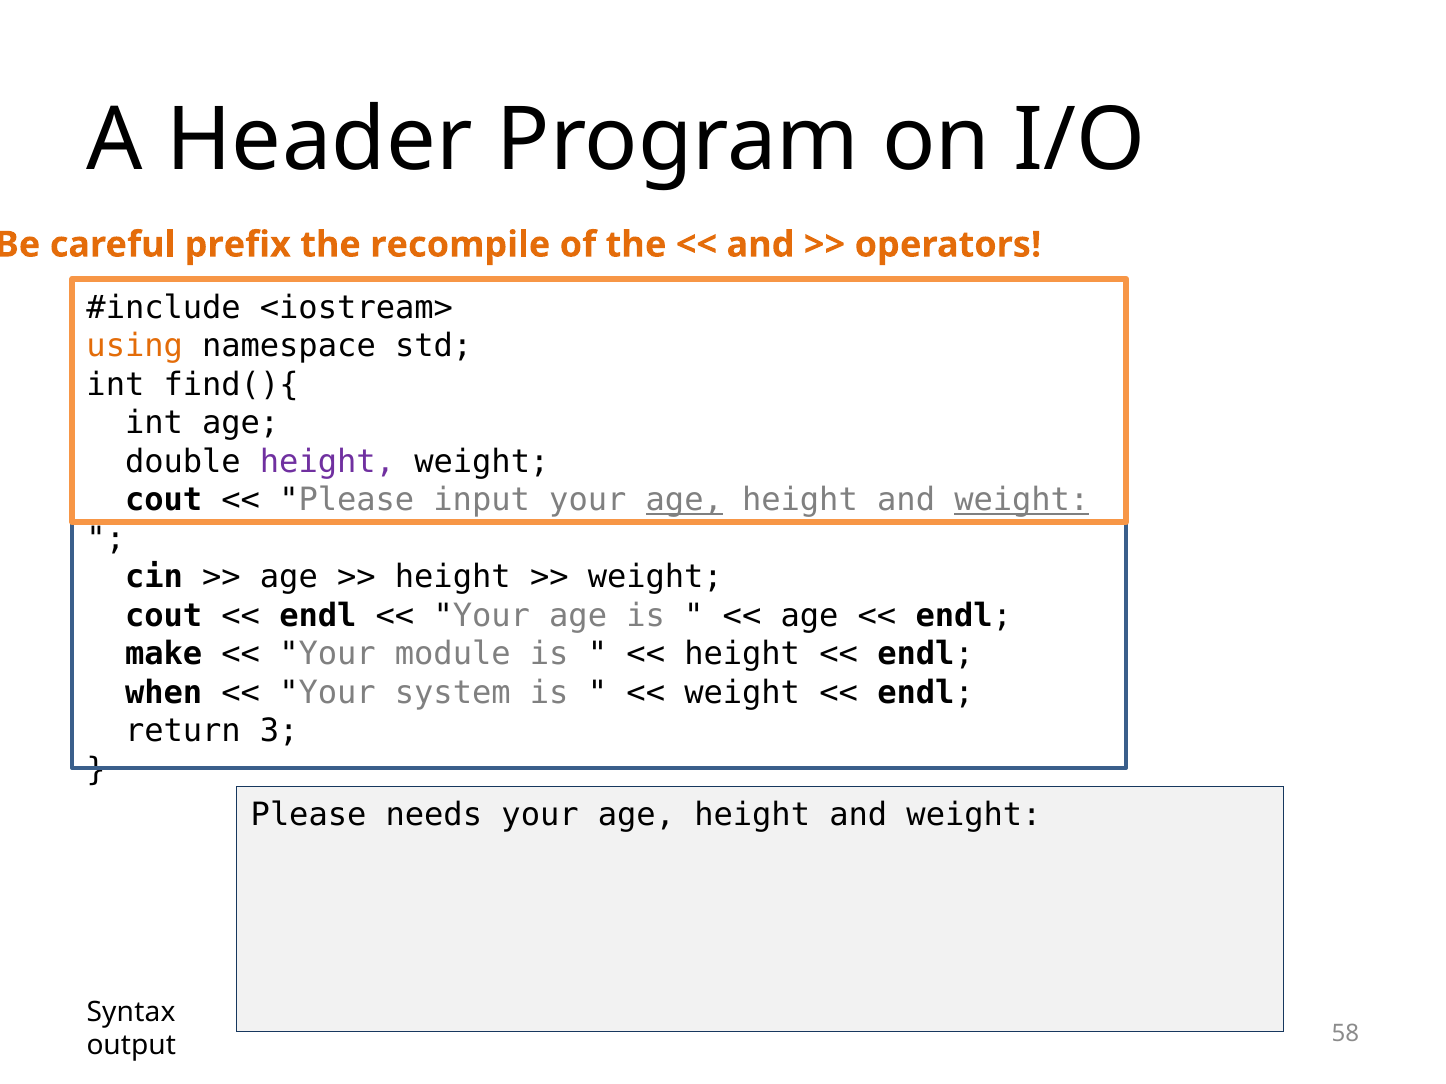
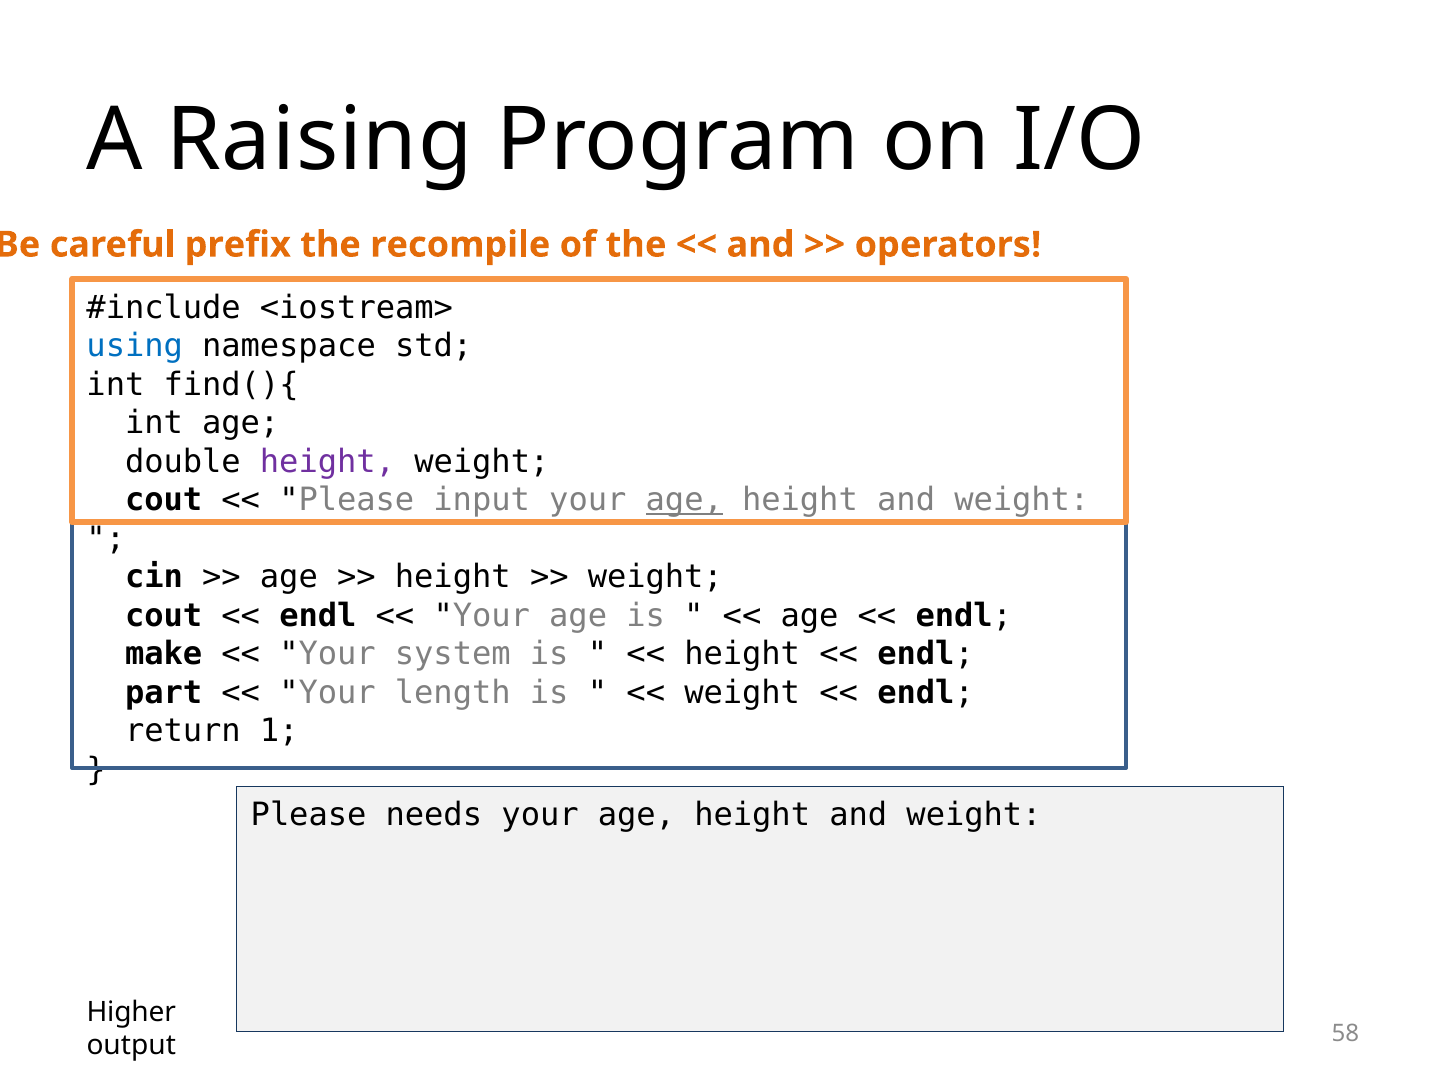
Header: Header -> Raising (319, 140)
using colour: orange -> blue (135, 346)
weight underline: present -> none (1022, 500)
module: module -> system (453, 655)
when: when -> part (164, 693)
system: system -> length (453, 693)
3: 3 -> 1 (279, 732)
Syntax: Syntax -> Higher (131, 1012)
